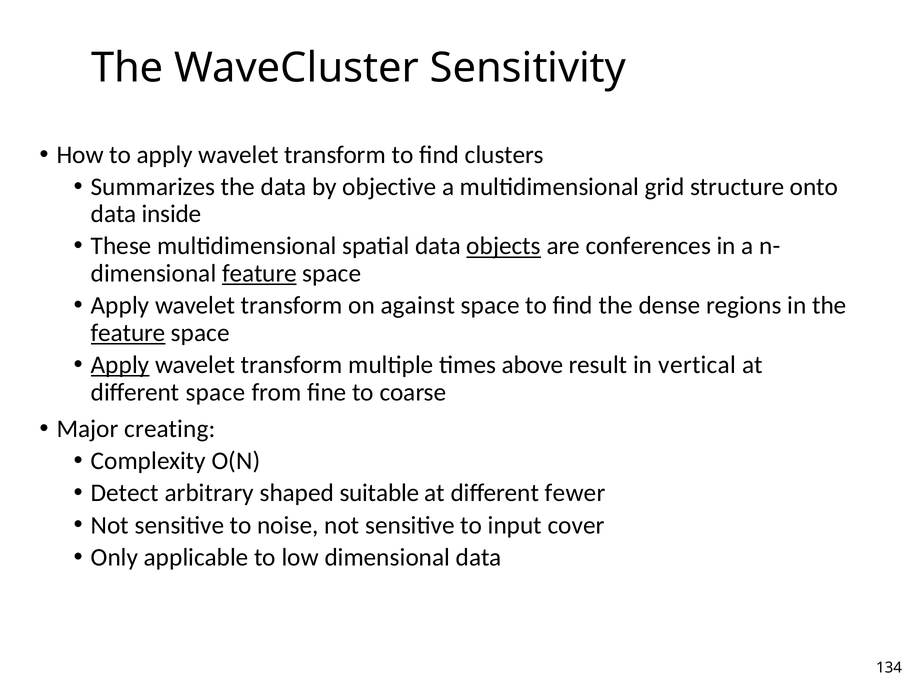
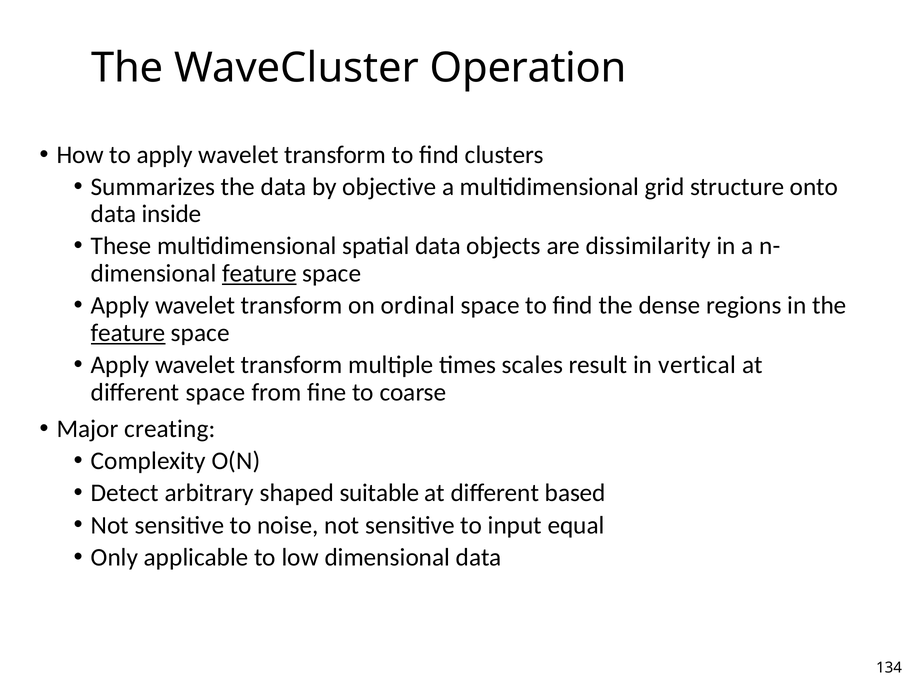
Sensitivity: Sensitivity -> Operation (528, 68)
objects underline: present -> none (504, 246)
conferences: conferences -> dissimilarity (648, 246)
against: against -> ordinal (418, 306)
Apply underline: present -> none (120, 365)
above: above -> scales (532, 365)
fewer: fewer -> based (575, 493)
cover: cover -> equal (576, 525)
